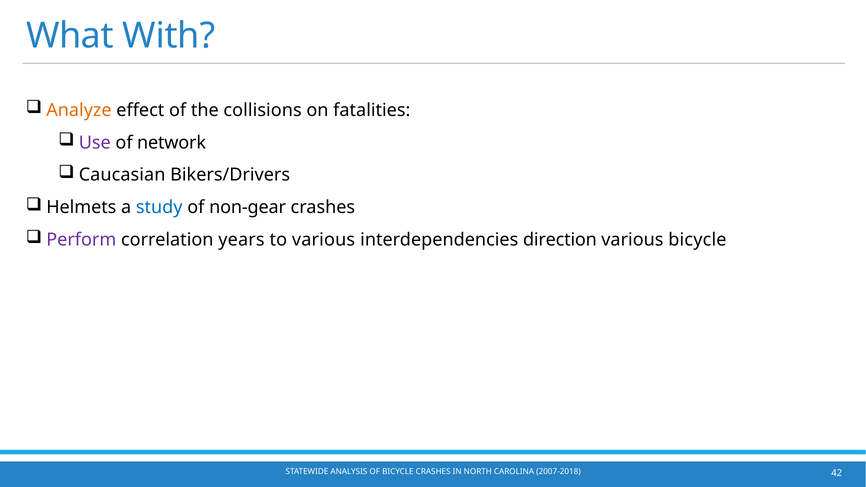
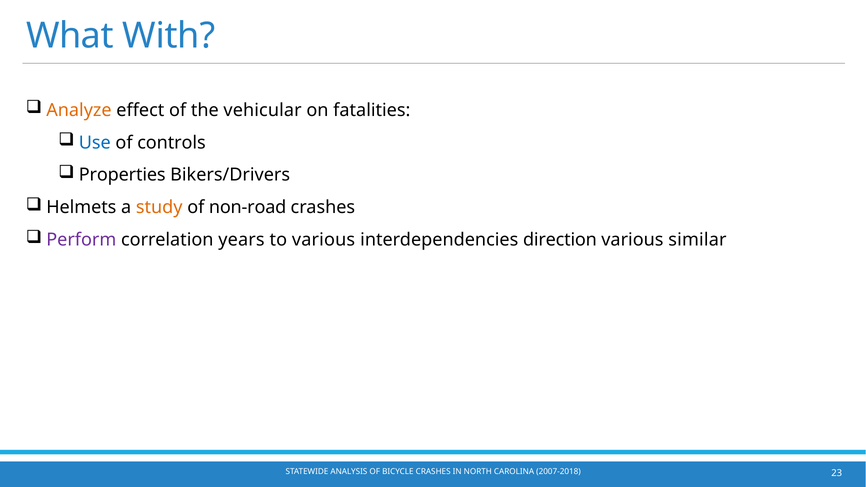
collisions: collisions -> vehicular (263, 110)
Use colour: purple -> blue (95, 143)
network: network -> controls (171, 143)
Caucasian: Caucasian -> Properties (122, 175)
study colour: blue -> orange (159, 208)
non-gear: non-gear -> non-road (248, 208)
various bicycle: bicycle -> similar (697, 240)
42: 42 -> 23 (837, 473)
